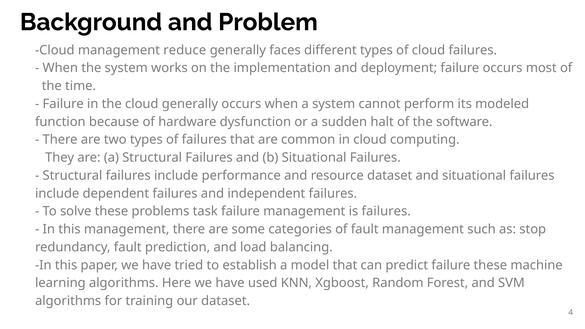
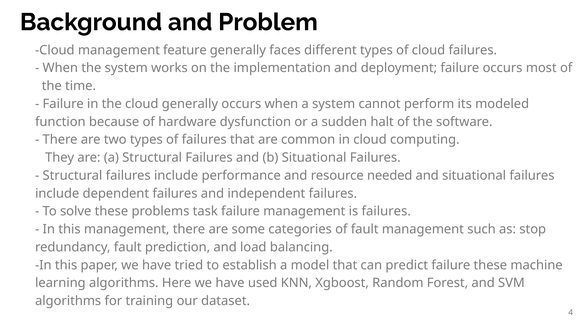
reduce: reduce -> feature (185, 50)
resource dataset: dataset -> needed (390, 176)
